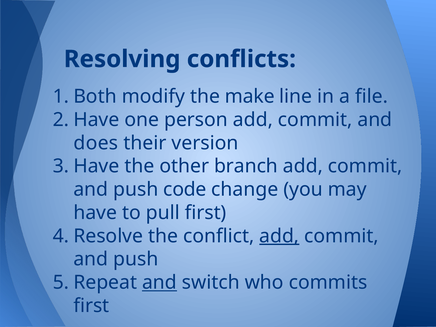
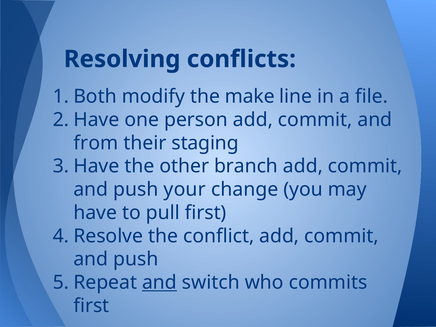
does: does -> from (96, 143)
version: version -> staging (205, 143)
code: code -> your (185, 189)
add underline: present -> none (279, 236)
